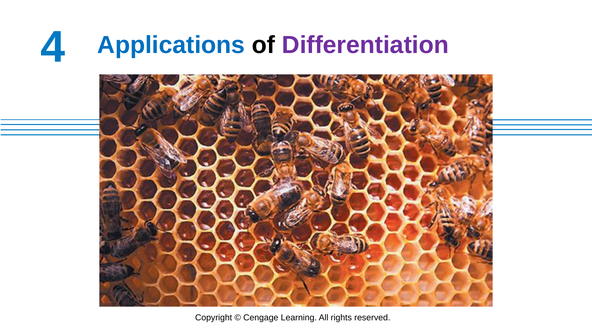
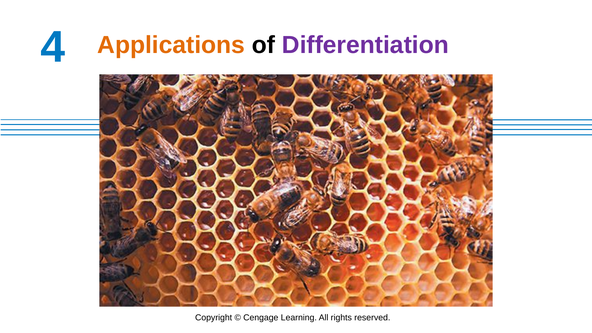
Applications colour: blue -> orange (171, 45)
